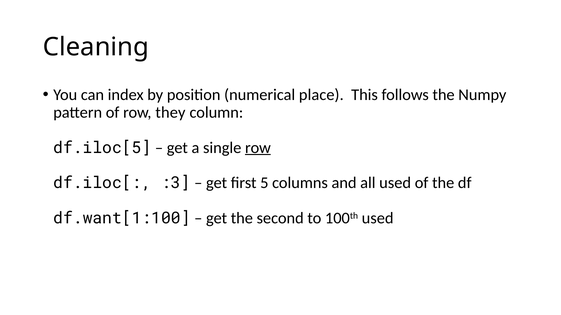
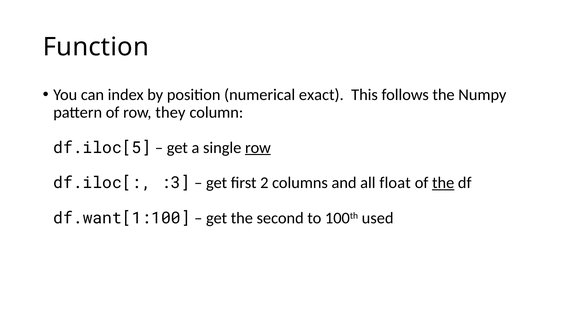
Cleaning: Cleaning -> Function (96, 47)
place: place -> exact (321, 95)
5: 5 -> 2 (264, 183)
all used: used -> float (395, 183)
the underline: none -> present (443, 183)
